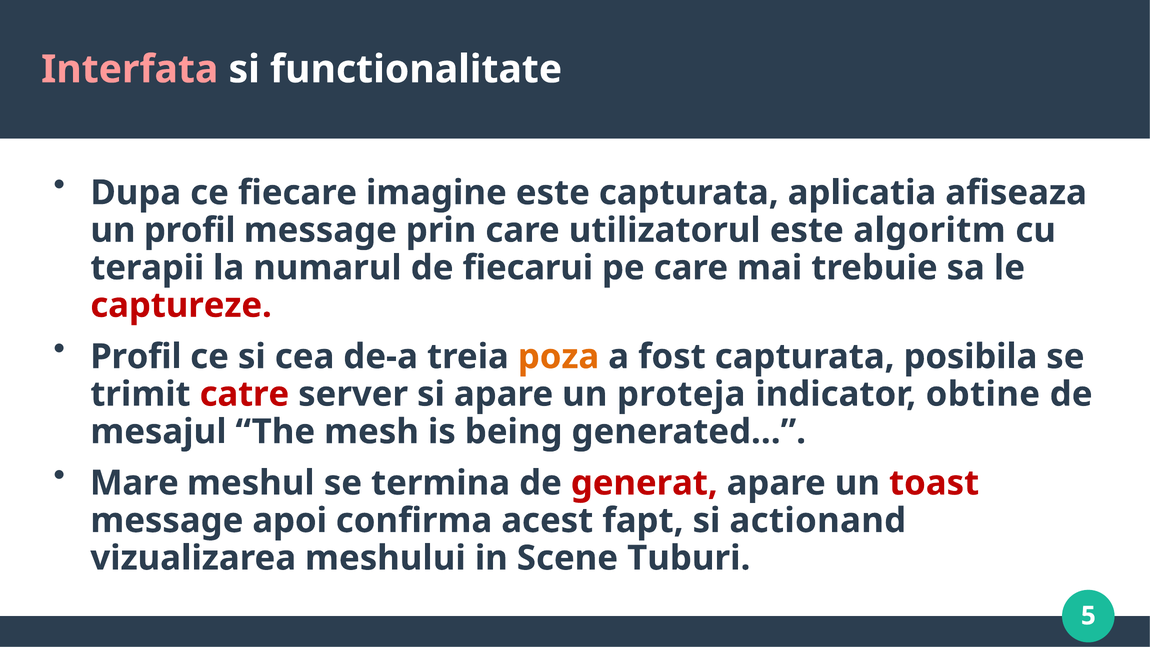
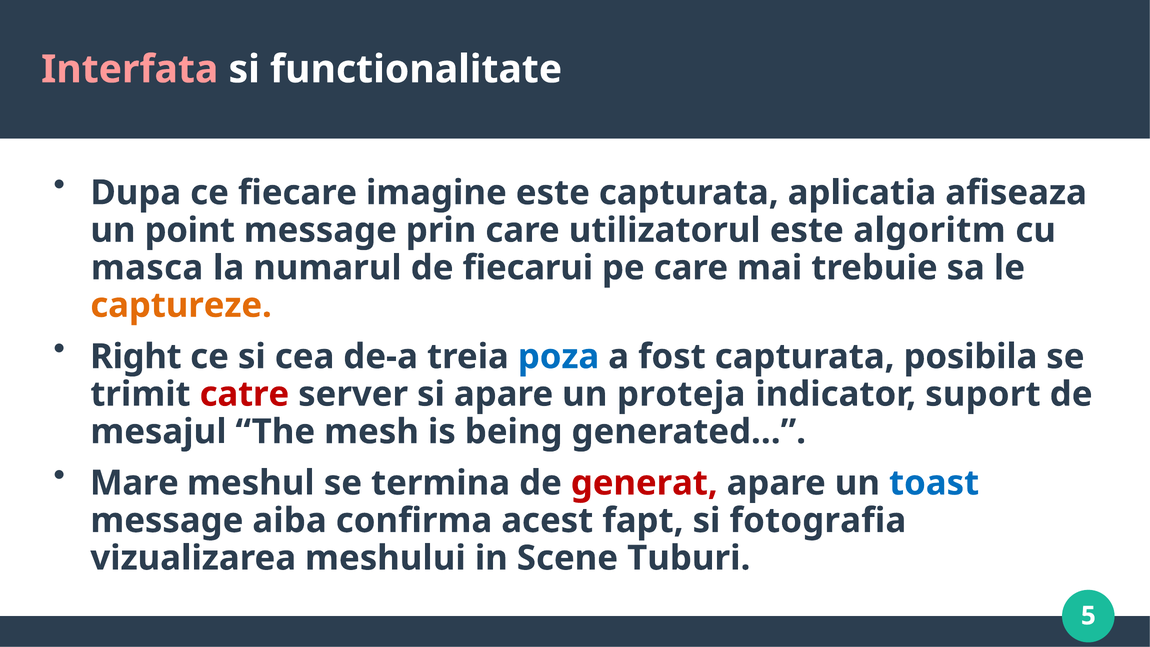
un profil: profil -> point (190, 230)
terapii: terapii -> masca (147, 268)
captureze colour: red -> orange (181, 305)
Profil: Profil -> Right (136, 357)
poza colour: orange -> blue (559, 357)
obtine: obtine -> suport (983, 394)
toast colour: red -> blue (934, 483)
apoi: apoi -> aiba (290, 521)
actionand: actionand -> fotografia (818, 521)
